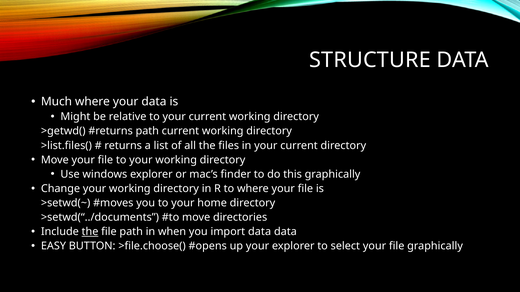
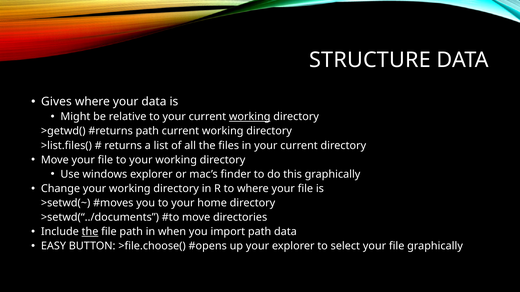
Much: Much -> Gives (56, 102)
working underline: none -> present (250, 117)
import data: data -> path (260, 232)
